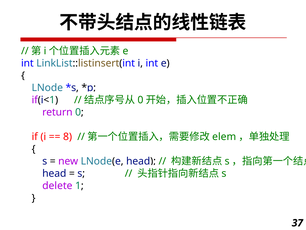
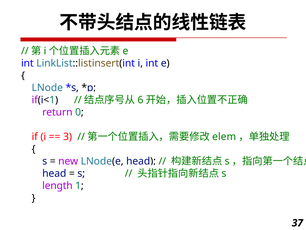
0: 0 -> 6 (140, 100)
8: 8 -> 3 (68, 136)
delete: delete -> length (57, 185)
